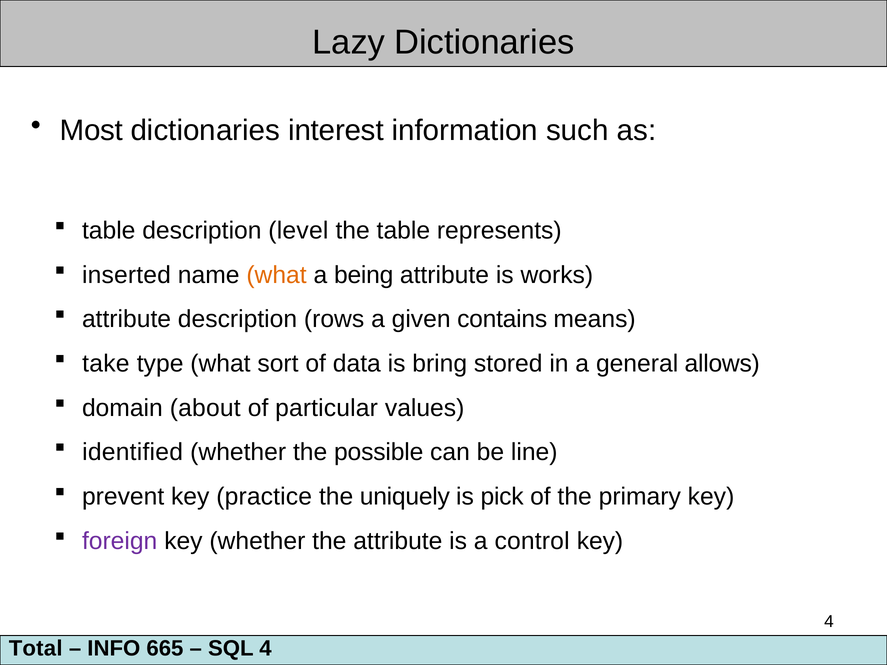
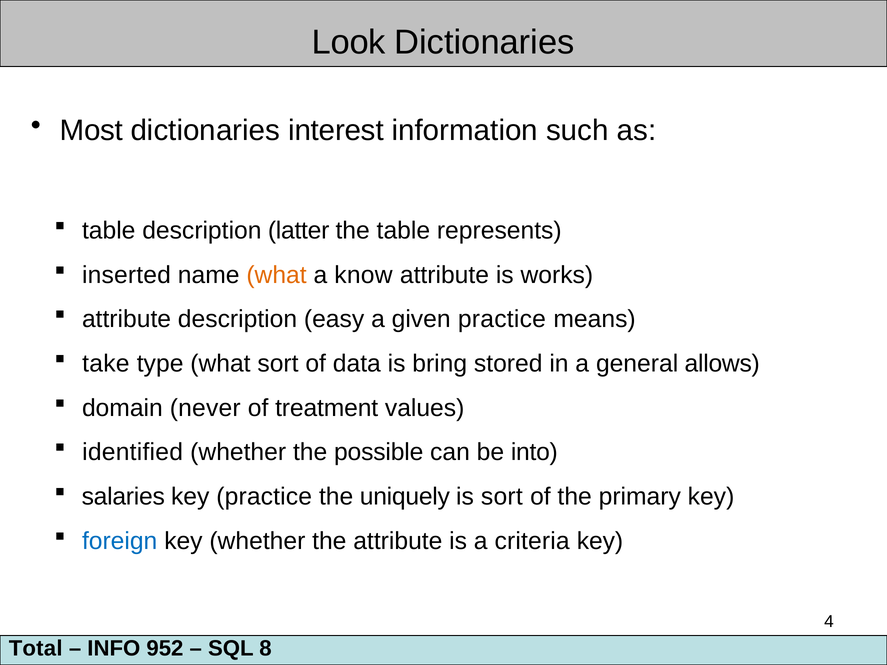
Lazy: Lazy -> Look (349, 42)
level: level -> latter (299, 231)
being: being -> know (363, 275)
rows: rows -> easy (334, 319)
given contains: contains -> practice (502, 319)
about: about -> never (205, 408)
particular: particular -> treatment (327, 408)
line: line -> into (534, 453)
prevent: prevent -> salaries (123, 497)
is pick: pick -> sort (502, 497)
foreign colour: purple -> blue (120, 541)
control: control -> criteria (532, 541)
665: 665 -> 952 (165, 649)
SQL 4: 4 -> 8 (265, 649)
